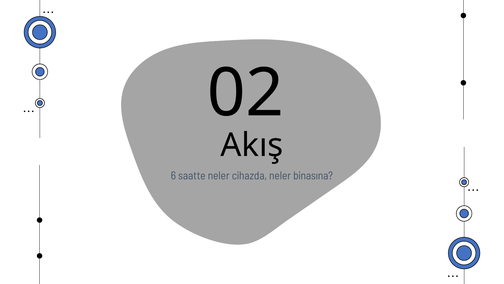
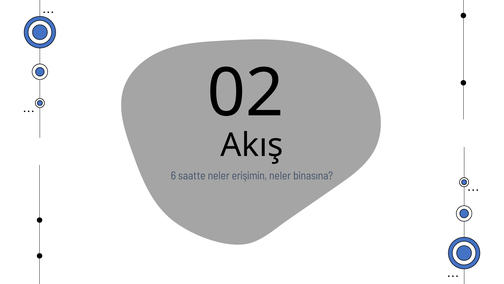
cihazda: cihazda -> erişimin (249, 176)
